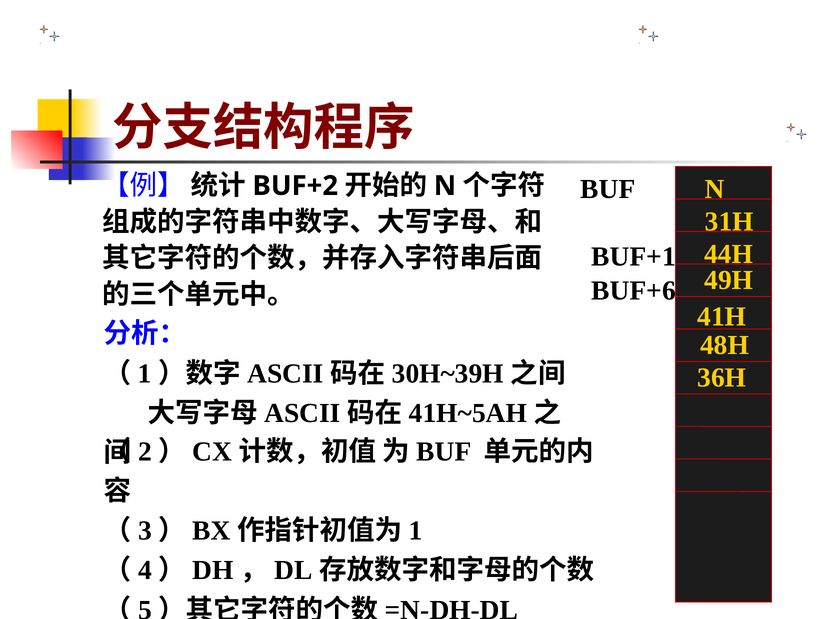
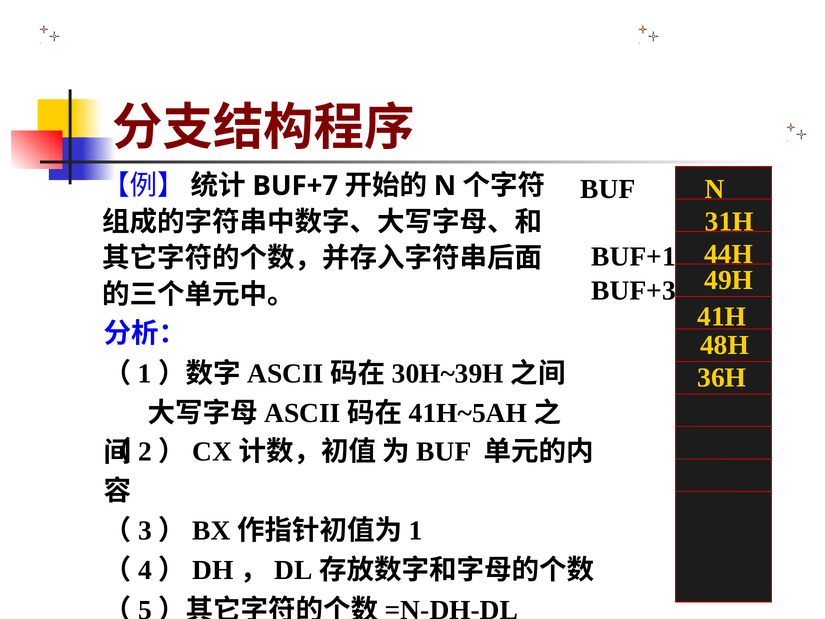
BUF+2: BUF+2 -> BUF+7 (295, 186)
BUF+6: BUF+6 -> BUF+3 (634, 291)
